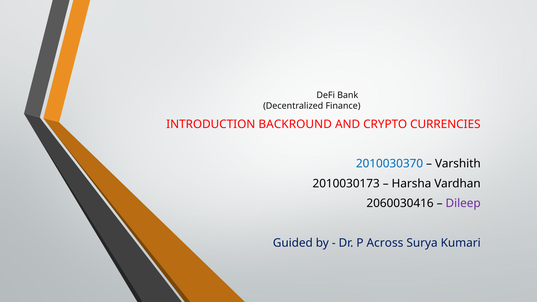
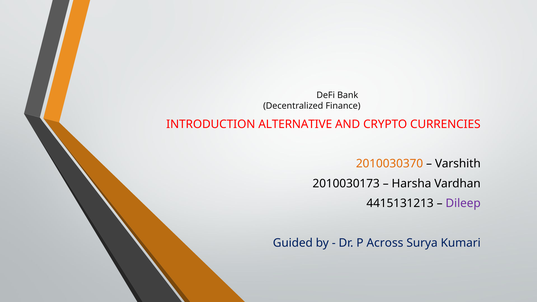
BACKROUND: BACKROUND -> ALTERNATIVE (295, 124)
2010030370 colour: blue -> orange (389, 164)
2060030416: 2060030416 -> 4415131213 (400, 203)
